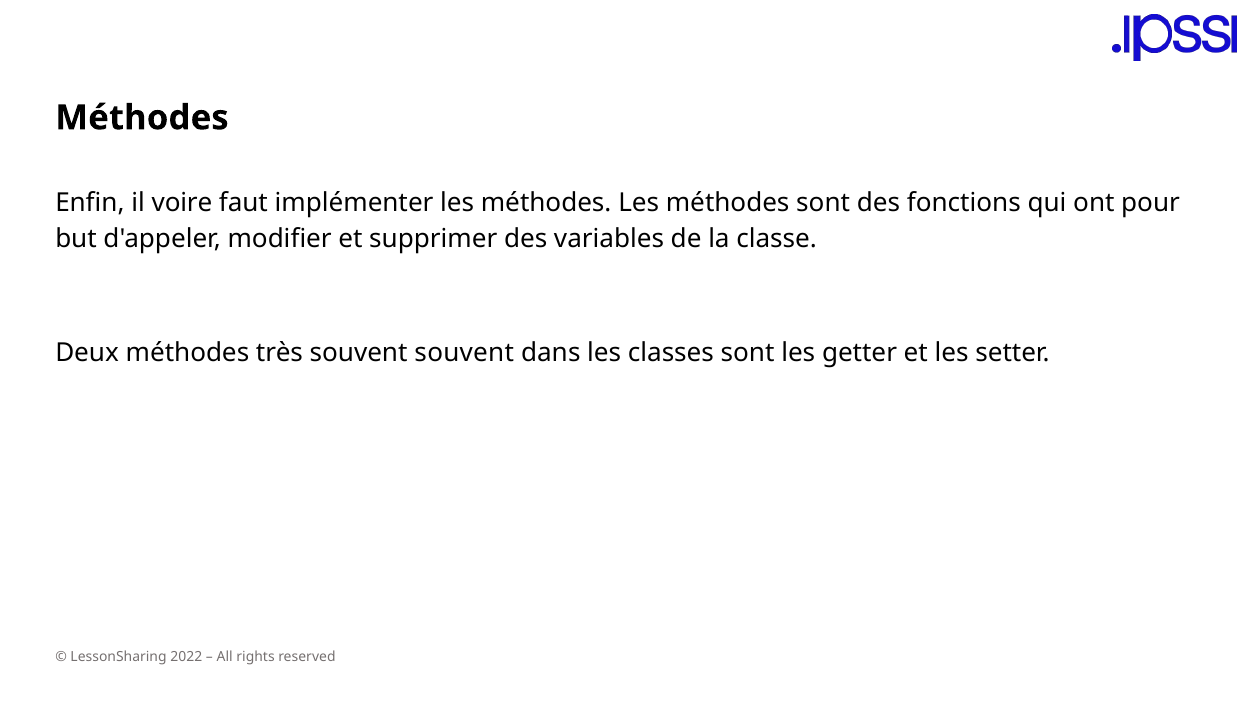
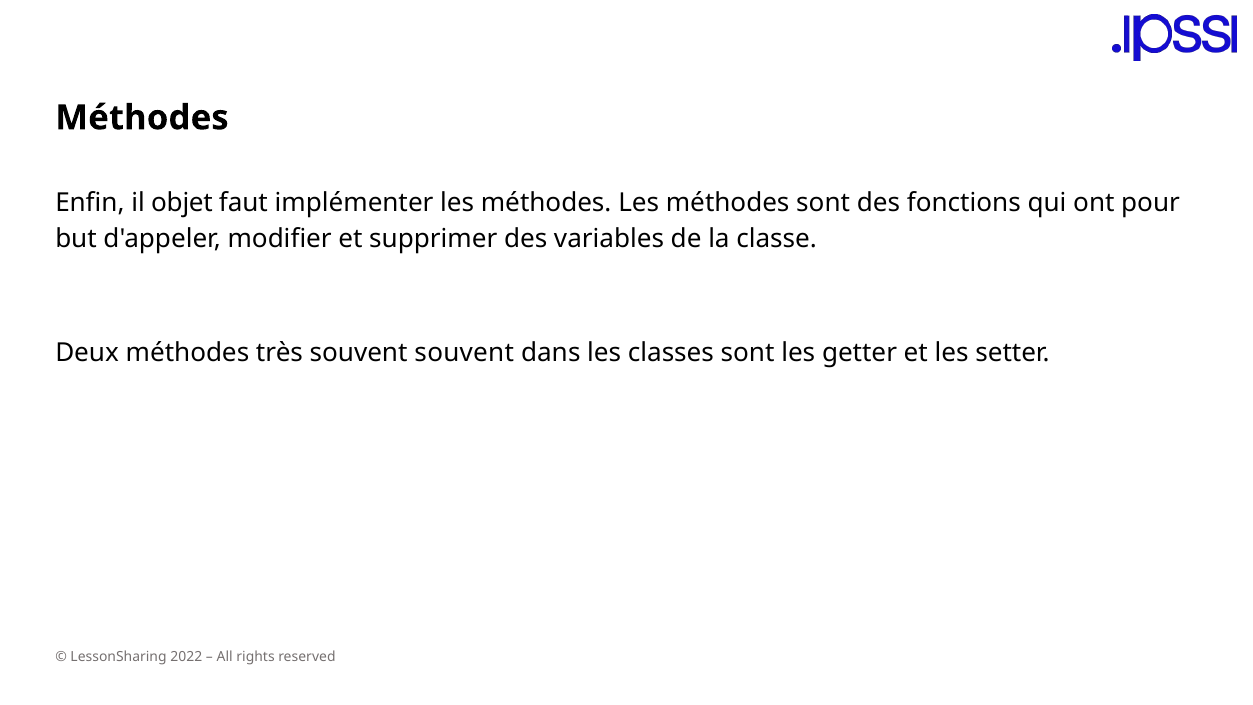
voire: voire -> objet (182, 203)
